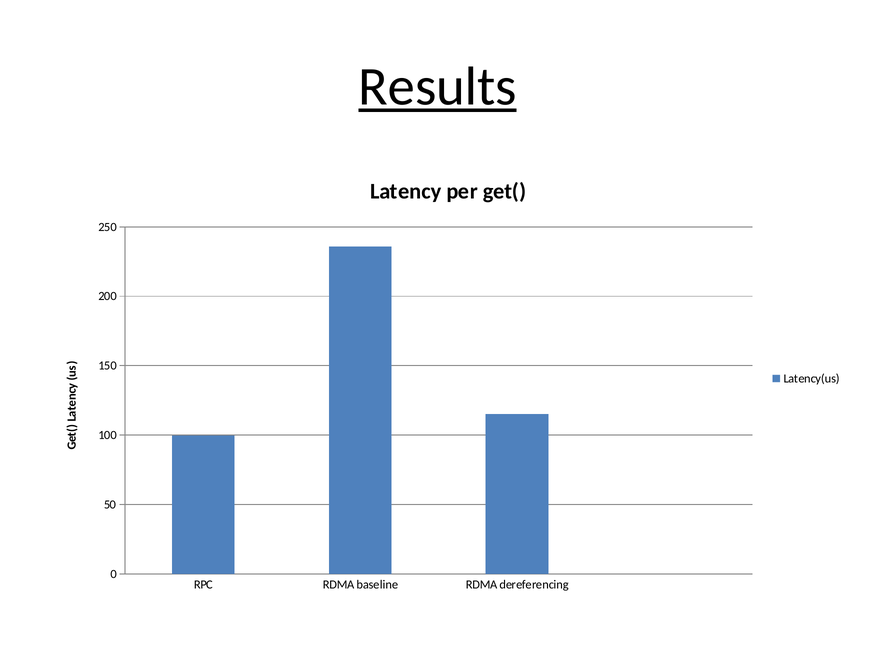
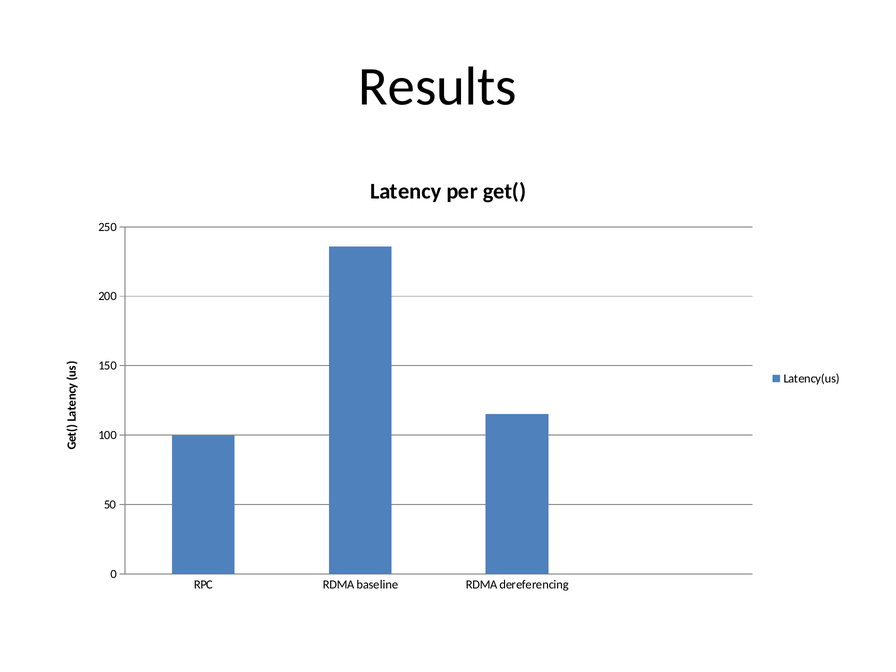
Results underline: present -> none (438, 87)
